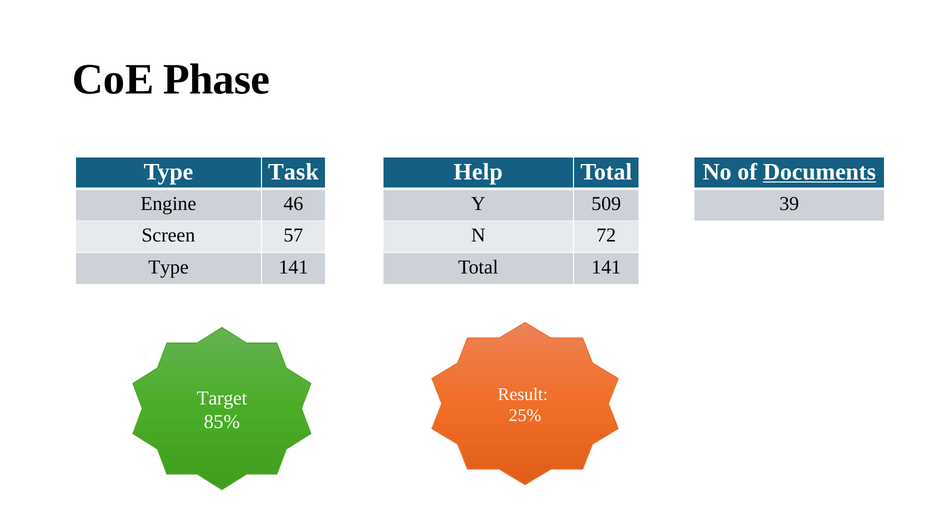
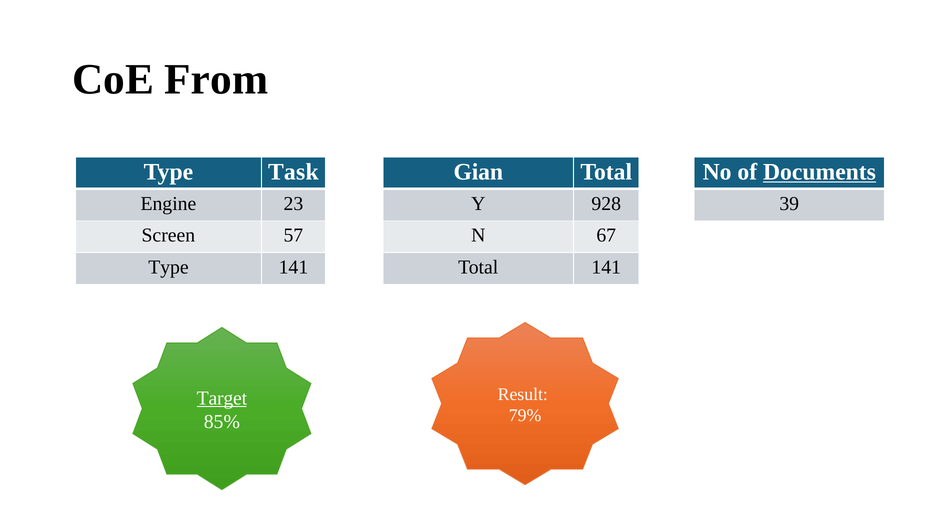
Phase: Phase -> From (216, 79)
Help: Help -> Gian (478, 172)
46: 46 -> 23 (293, 204)
509: 509 -> 928 (606, 204)
72: 72 -> 67 (606, 235)
Target underline: none -> present (222, 398)
25%: 25% -> 79% (525, 416)
